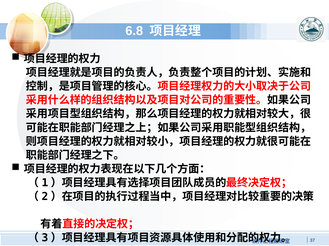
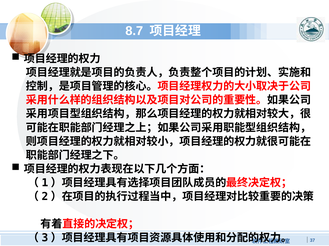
6.8: 6.8 -> 8.7 (134, 31)
